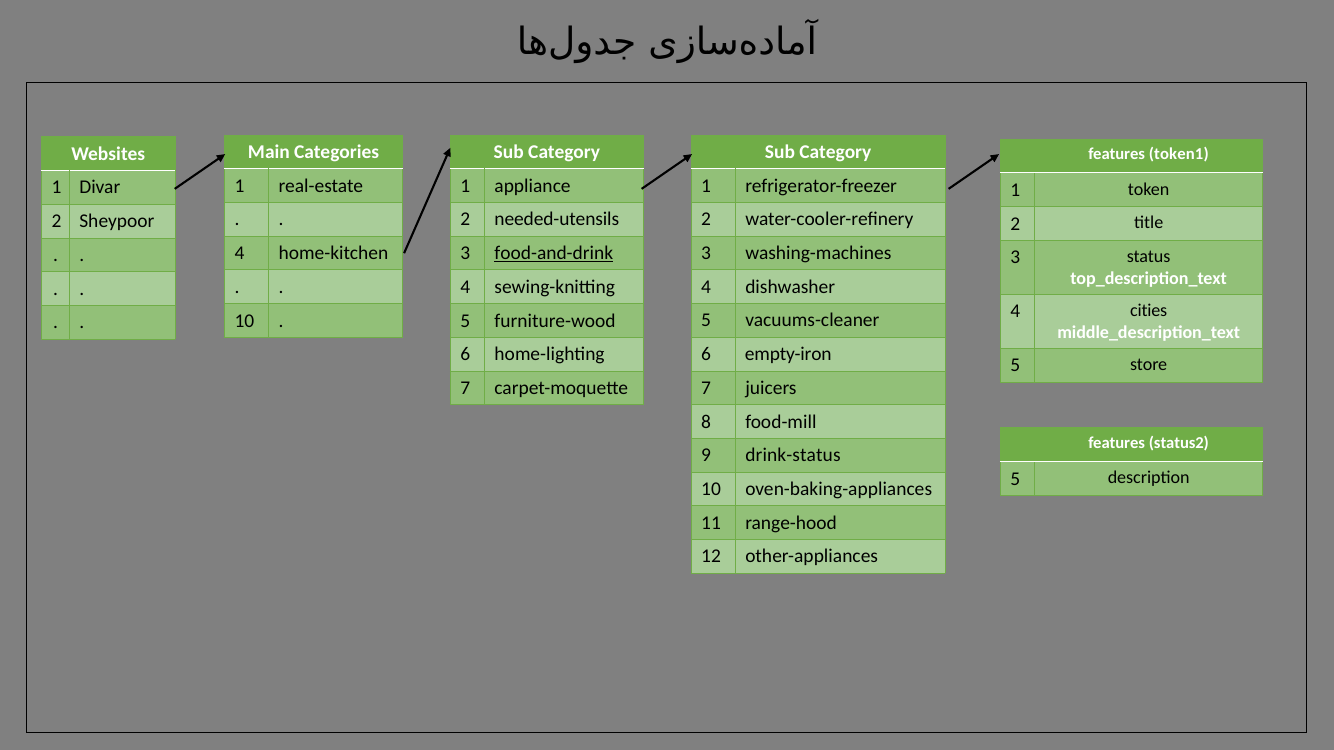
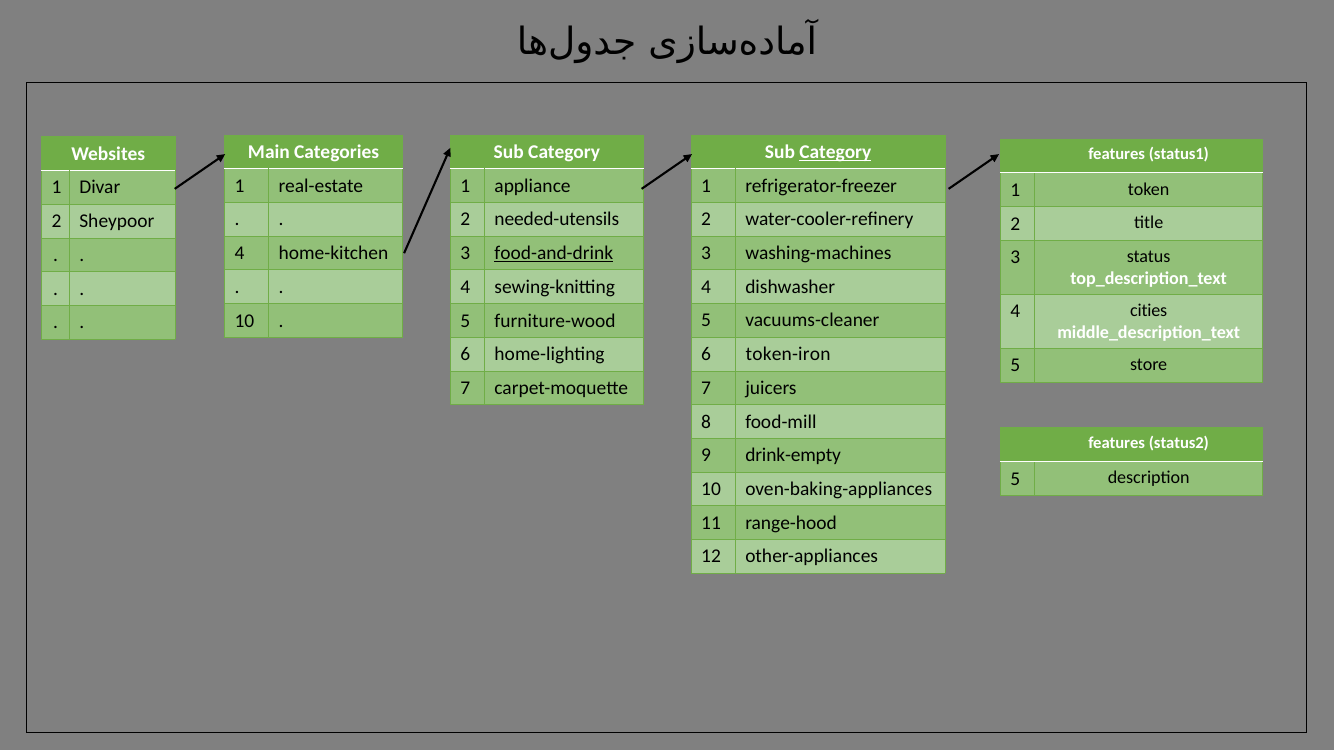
Category underline: none -> present (835, 152)
token1: token1 -> status1 (1179, 155)
empty-iron: empty-iron -> token-iron (788, 354)
drink-status: drink-status -> drink-empty (793, 456)
